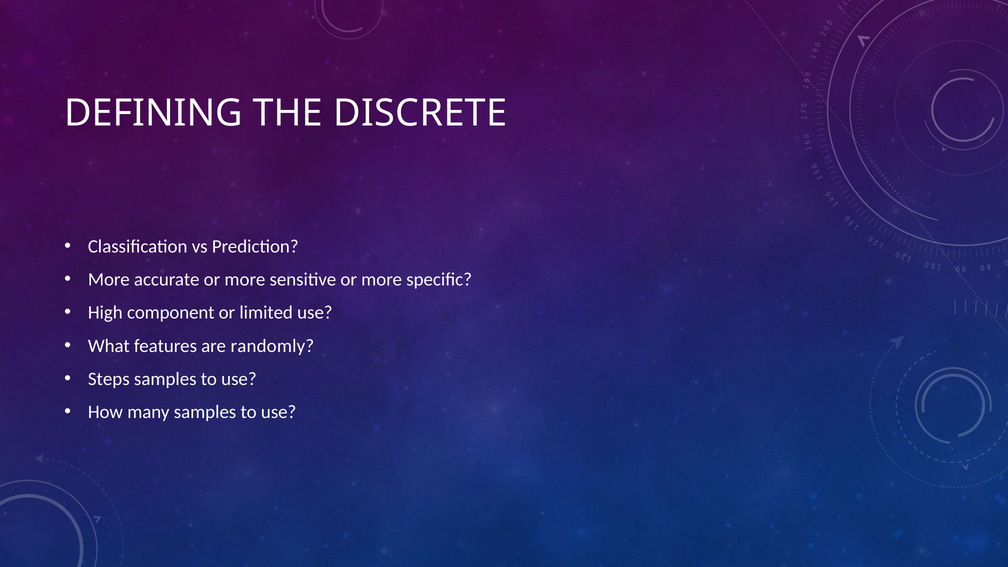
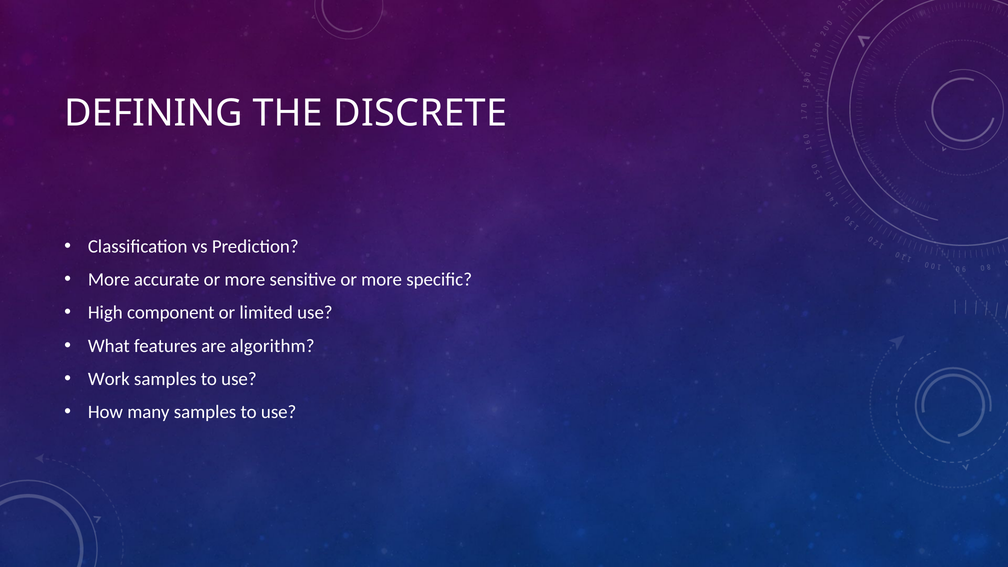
randomly: randomly -> algorithm (272, 346)
Steps: Steps -> Work (109, 379)
